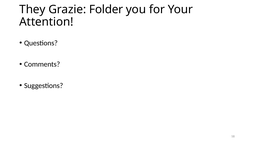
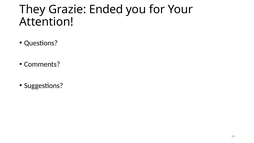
Folder: Folder -> Ended (106, 9)
